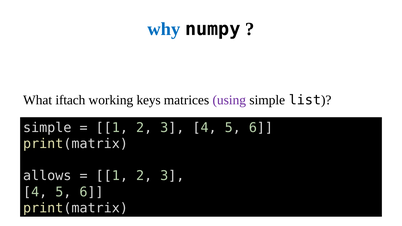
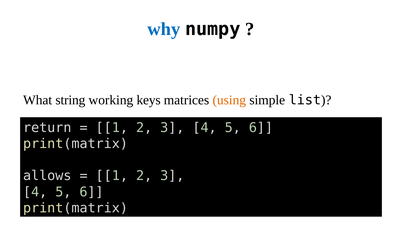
iftach: iftach -> string (70, 100)
using colour: purple -> orange (229, 100)
simple: simple -> return (47, 128)
